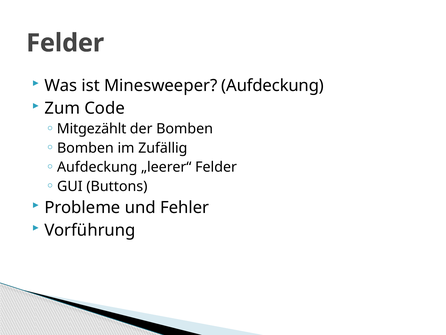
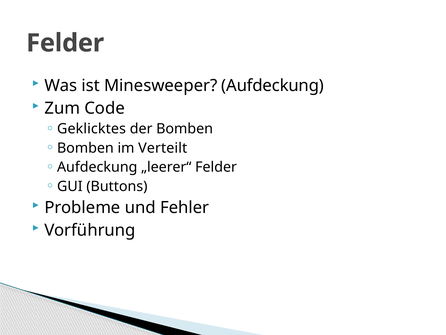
Mitgezählt: Mitgezählt -> Geklicktes (91, 129)
Zufällig: Zufällig -> Verteilt (163, 148)
